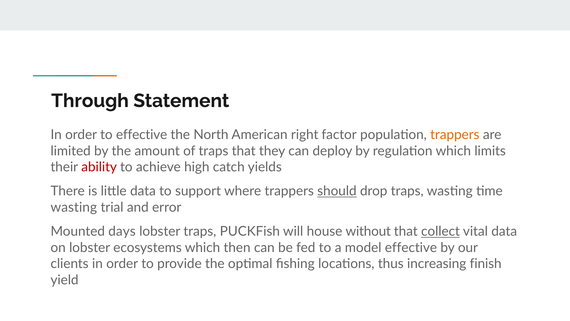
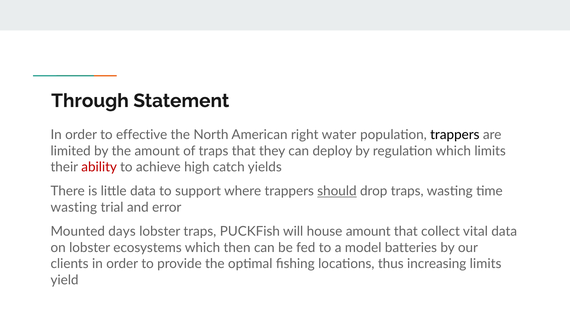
factor: factor -> water (339, 135)
trappers colour: orange -> black (455, 135)
house without: without -> amount (368, 231)
collect underline: present -> none (440, 231)
model effective: effective -> batteries (411, 247)
increasing finish: finish -> limits (486, 264)
